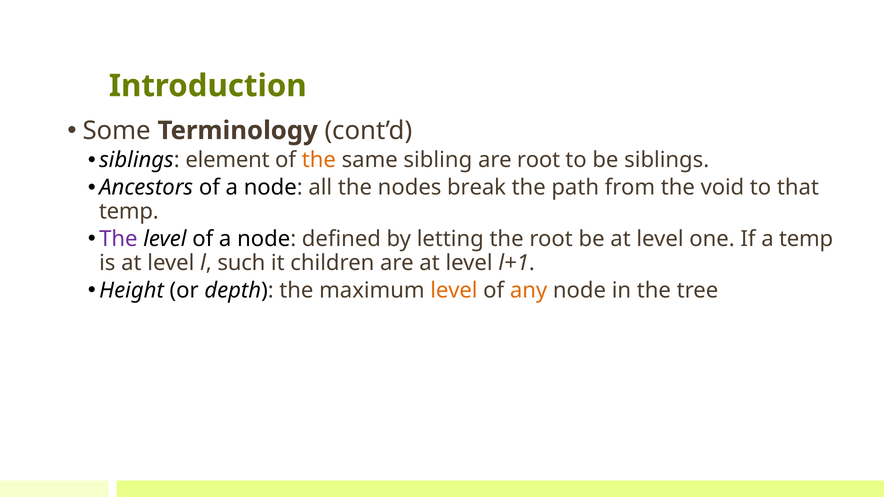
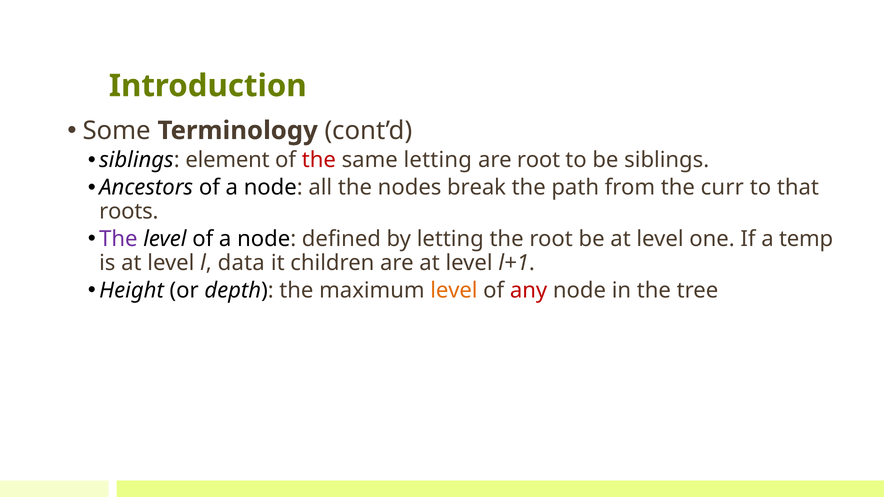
the colour: orange -> red (319, 160)
same sibling: sibling -> letting (438, 160)
void: void -> curr (722, 188)
temp: temp -> roots (129, 212)
such: such -> data (241, 263)
any colour: orange -> red (529, 291)
